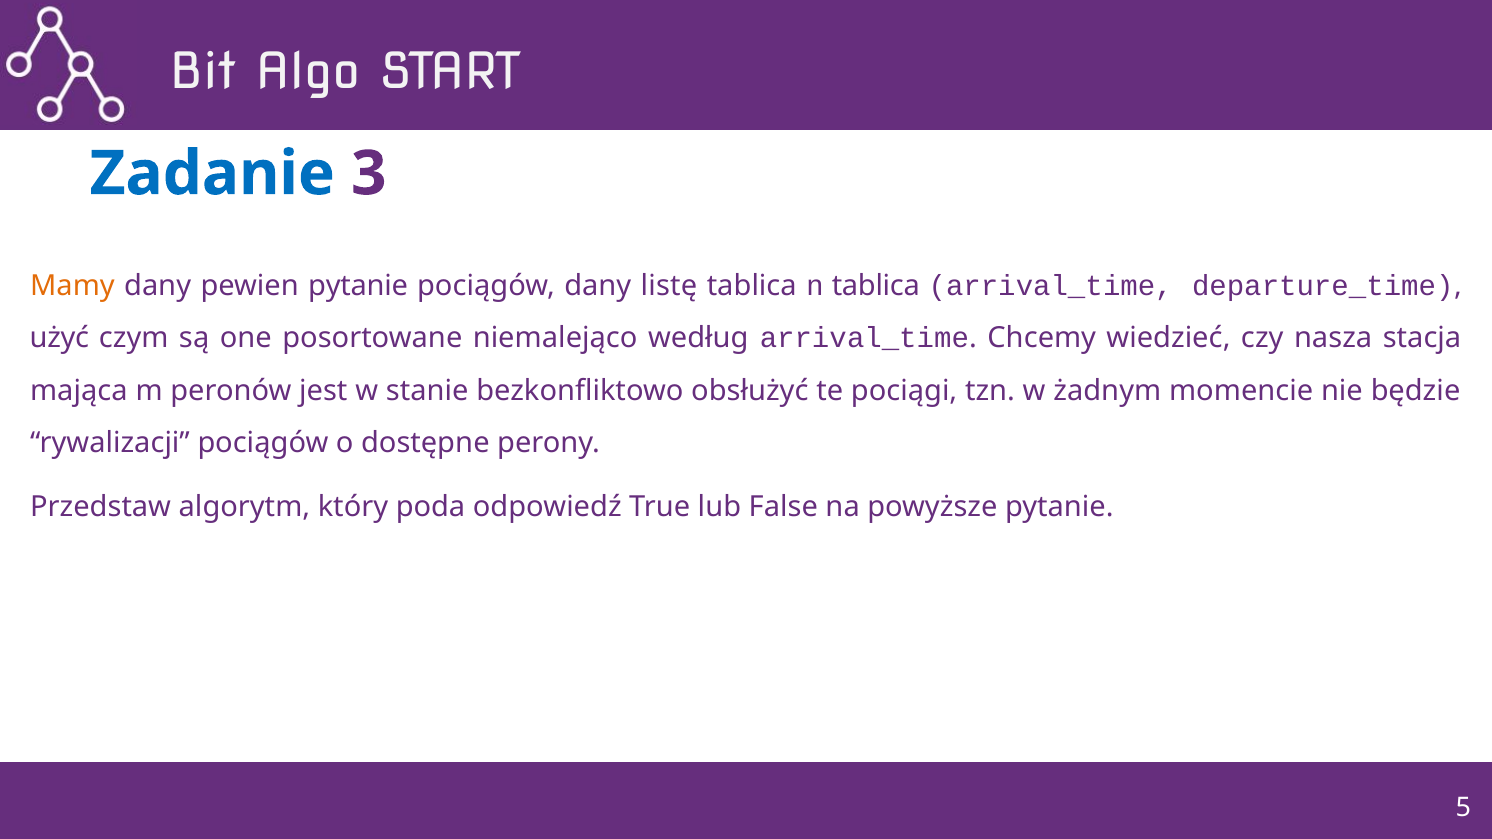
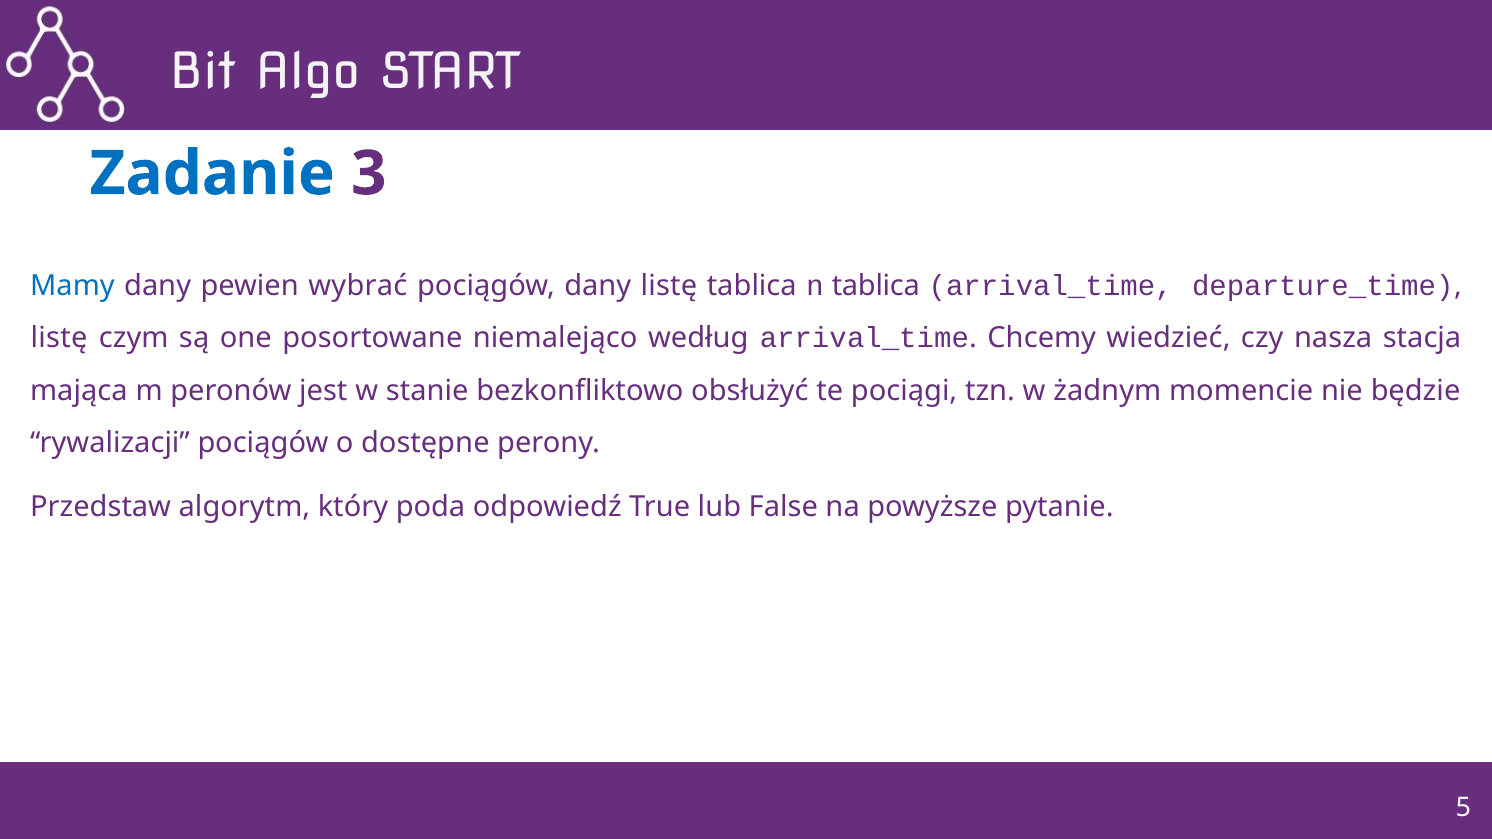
Mamy colour: orange -> blue (72, 286)
pewien pytanie: pytanie -> wybrać (358, 286)
użyć: użyć -> listę (59, 338)
